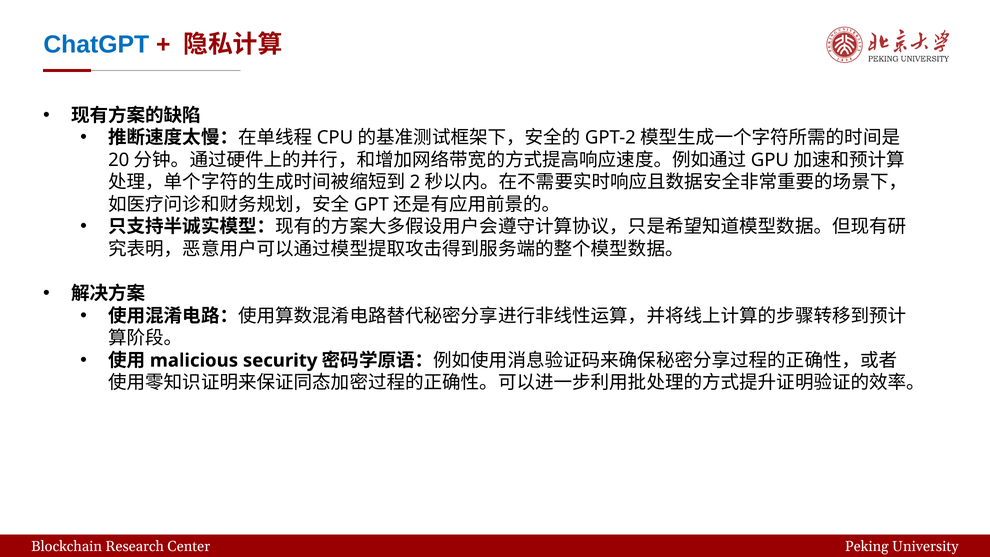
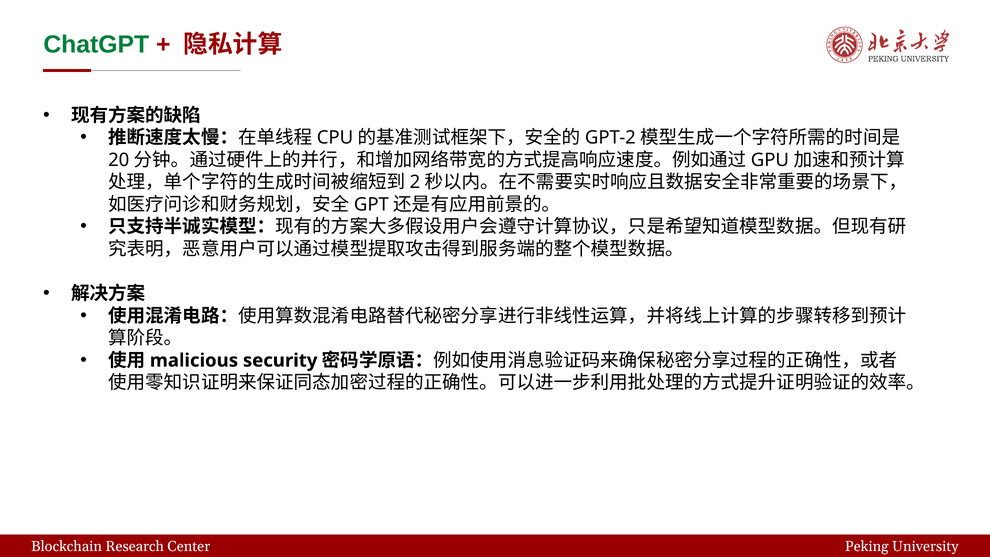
ChatGPT colour: blue -> green (96, 45)
